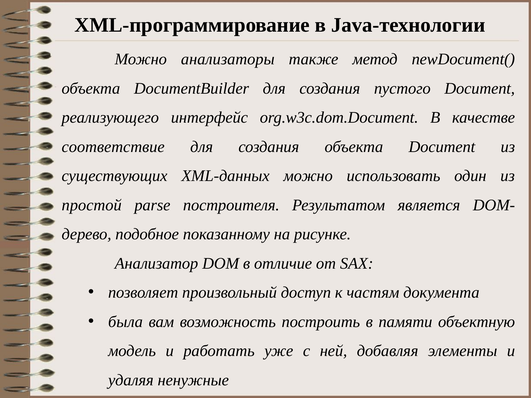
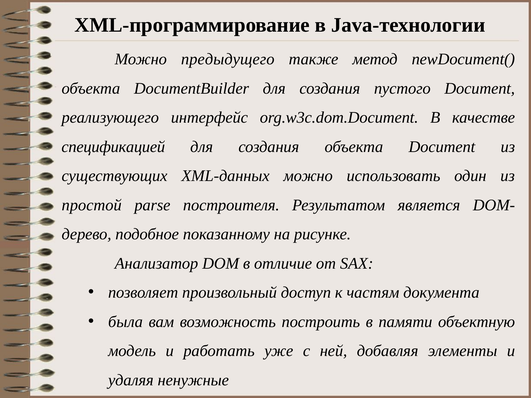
анализаторы: анализаторы -> предыдущего (228, 59)
соответствие: соответствие -> спецификацией (113, 147)
